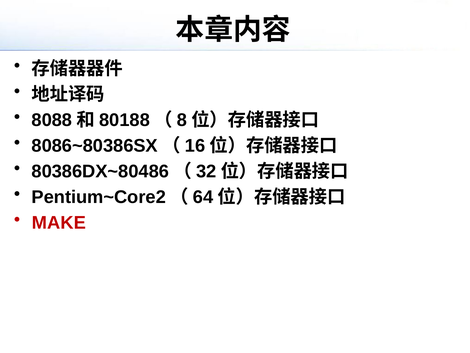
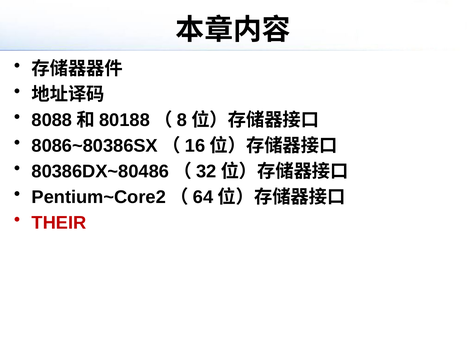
MAKE: MAKE -> THEIR (59, 222)
